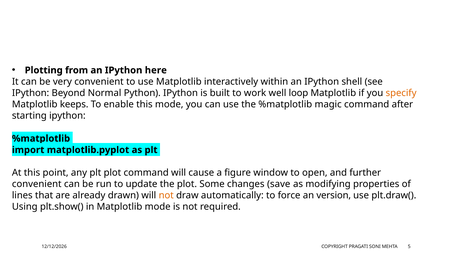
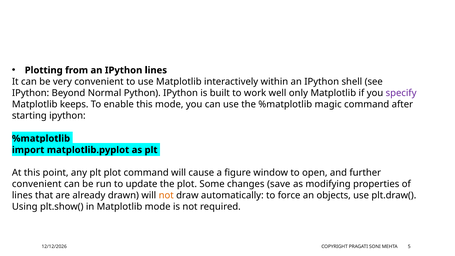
IPython here: here -> lines (156, 70)
loop: loop -> only (298, 93)
specify colour: orange -> purple (401, 93)
version: version -> objects (334, 195)
